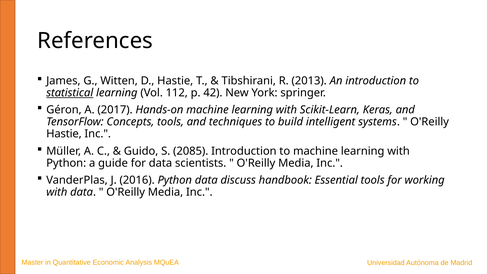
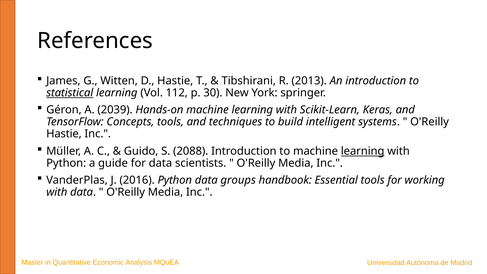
42: 42 -> 30 (213, 93)
2017: 2017 -> 2039 (115, 110)
2085: 2085 -> 2088 (191, 151)
learning underline: none -> present (363, 151)
discuss: discuss -> groups (238, 180)
